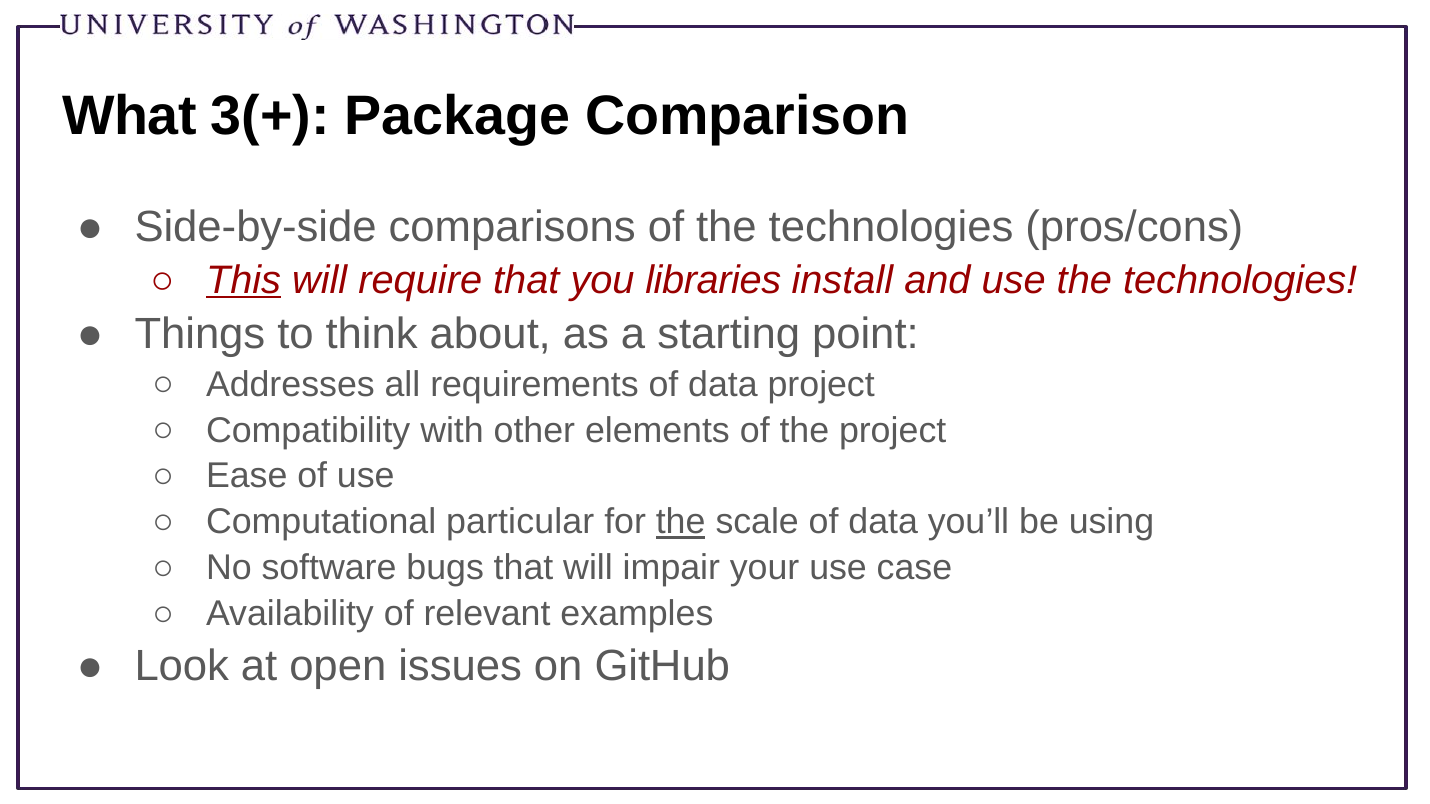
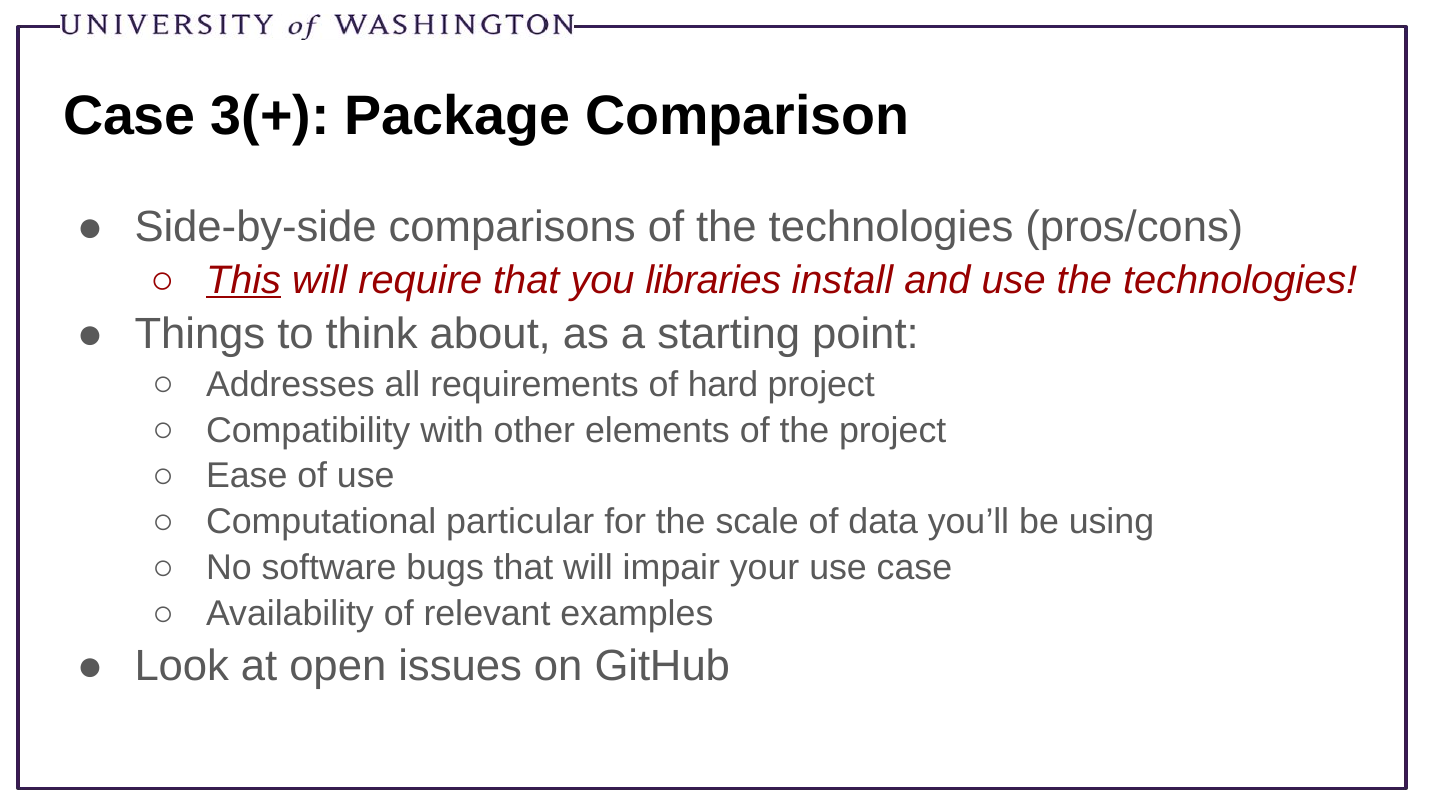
What: What -> Case (129, 116)
requirements of data: data -> hard (723, 384)
the underline: present -> none (681, 522)
